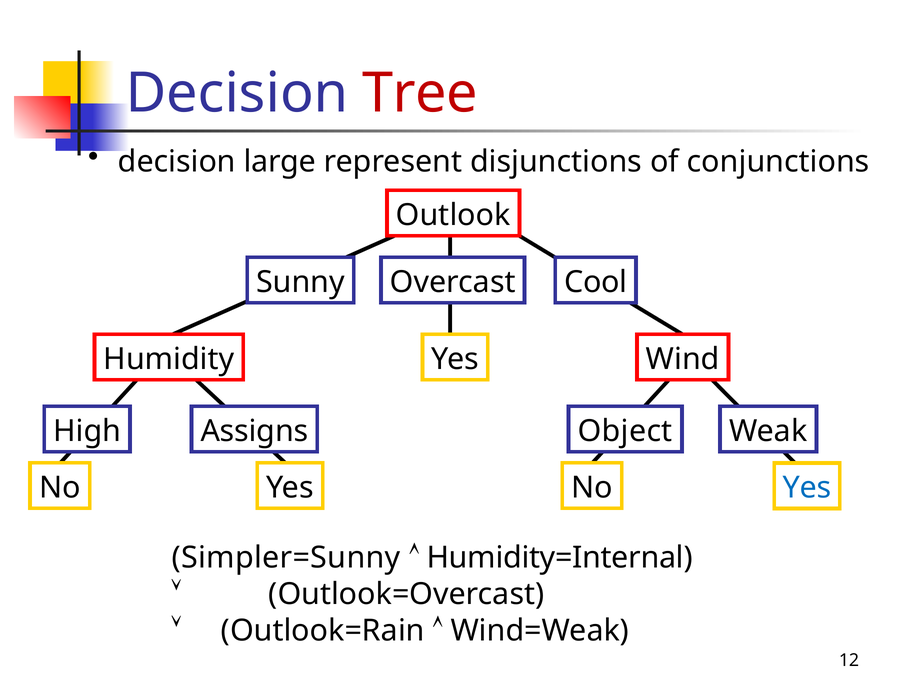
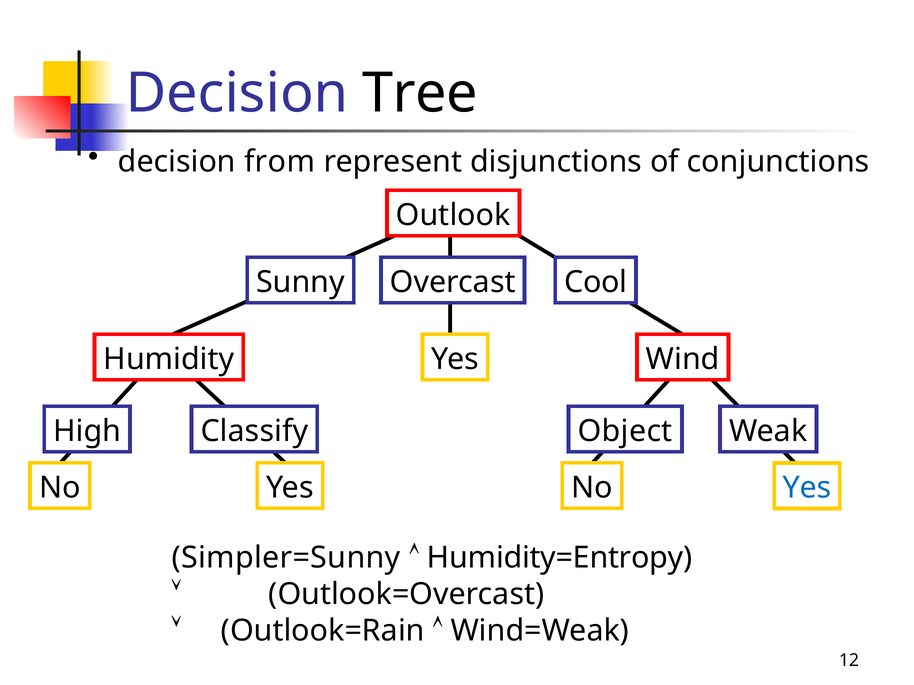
Tree colour: red -> black (420, 93)
large: large -> from (280, 162)
Assigns: Assigns -> Classify (254, 432)
Humidity=Internal: Humidity=Internal -> Humidity=Entropy (560, 558)
